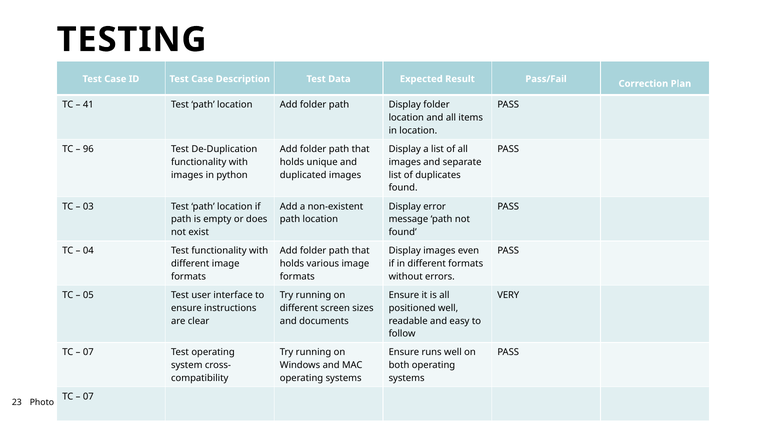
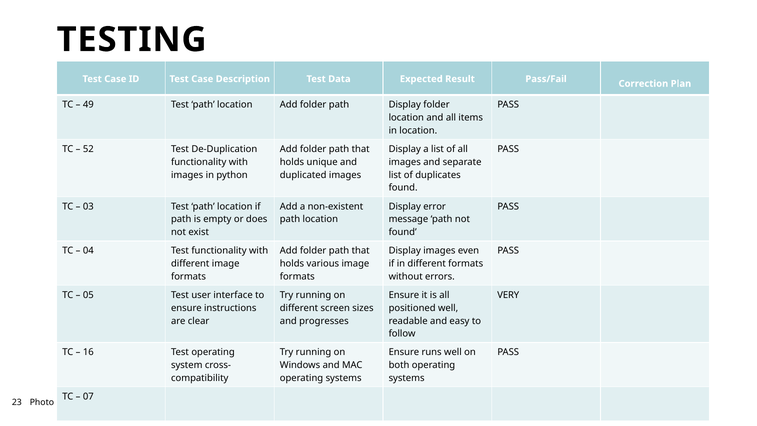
41: 41 -> 49 (88, 105)
96: 96 -> 52 (88, 149)
documents: documents -> progresses (324, 321)
07: 07 -> 16 (88, 352)
